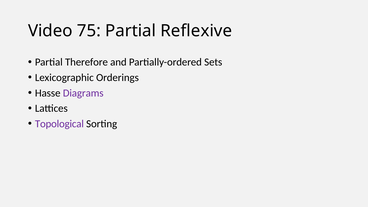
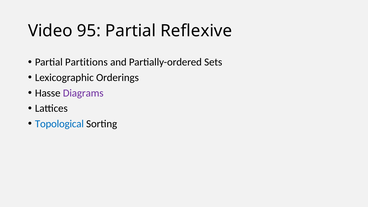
75: 75 -> 95 (89, 31)
Therefore: Therefore -> Partitions (86, 62)
Topological colour: purple -> blue (59, 124)
